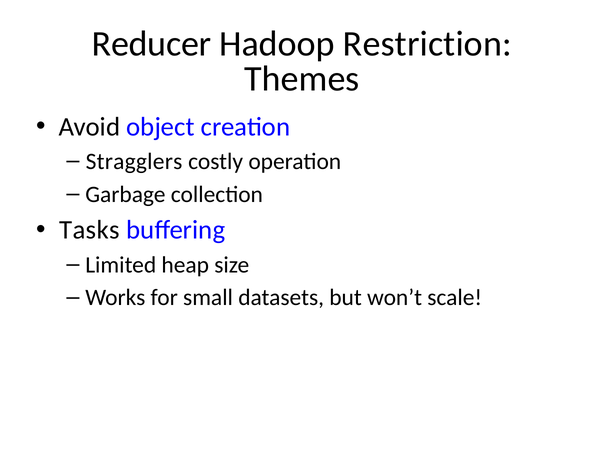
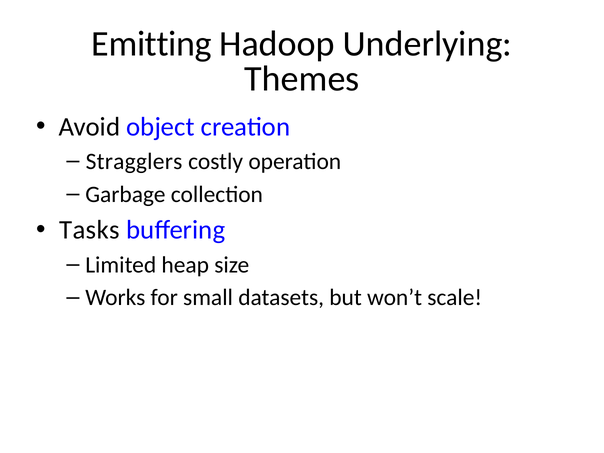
Reducer: Reducer -> Emitting (152, 44)
Restriction: Restriction -> Underlying (427, 44)
